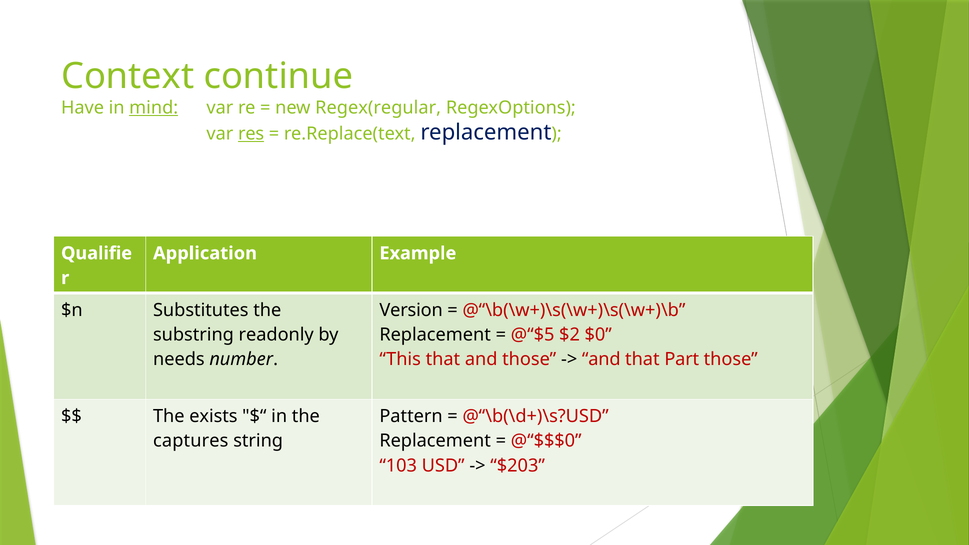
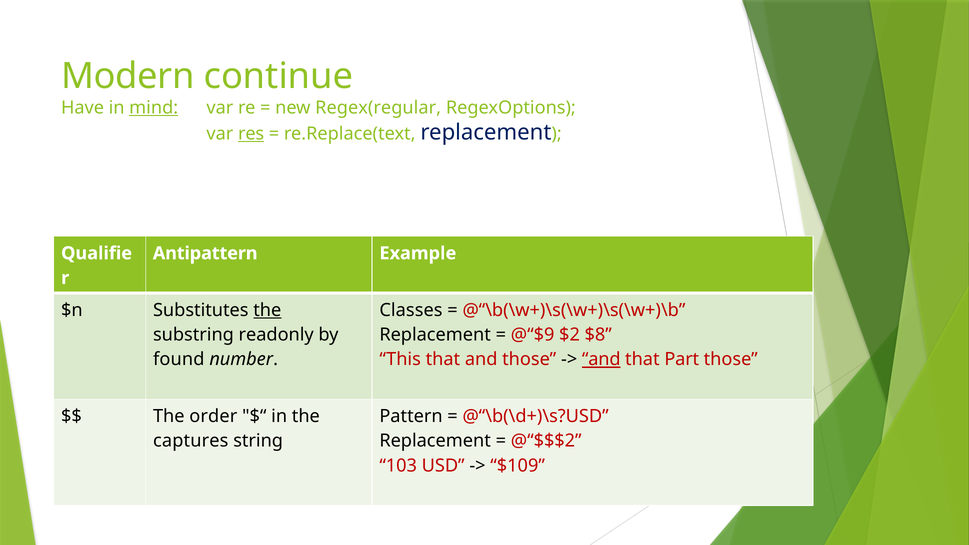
Context: Context -> Modern (128, 76)
Application: Application -> Antipattern (205, 253)
the underline: none -> present (267, 310)
Version: Version -> Classes (411, 310)
@“$5: @“$5 -> @“$9 (533, 335)
$0: $0 -> $8 (598, 335)
needs: needs -> found (179, 359)
and underline: none -> present (601, 359)
exists: exists -> order (213, 416)
@“$$$0: @“$$$0 -> @“$$$2 (546, 441)
$203: $203 -> $109 (518, 466)
